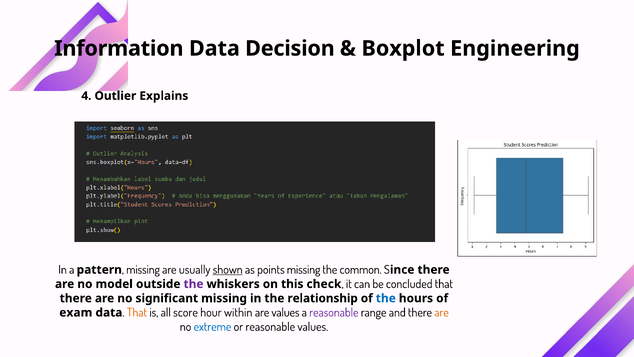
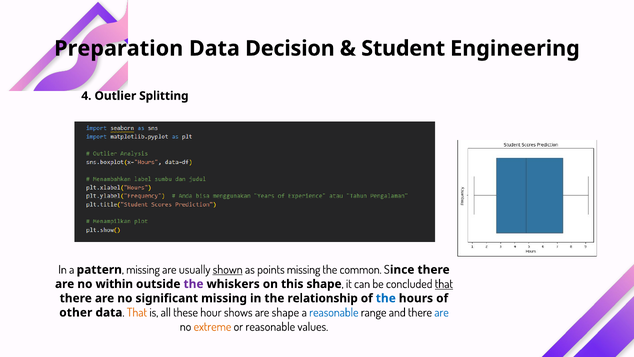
Information: Information -> Preparation (119, 48)
Boxplot: Boxplot -> Student (403, 48)
Explains: Explains -> Splitting (164, 96)
model: model -> within (114, 284)
this check: check -> shape (324, 284)
that underline: none -> present (444, 284)
exam: exam -> other (76, 312)
score: score -> these (186, 312)
within: within -> shows (238, 312)
are values: values -> shape (285, 312)
reasonable colour: purple -> blue (334, 312)
are colour: orange -> blue (442, 312)
extreme colour: blue -> orange (212, 327)
